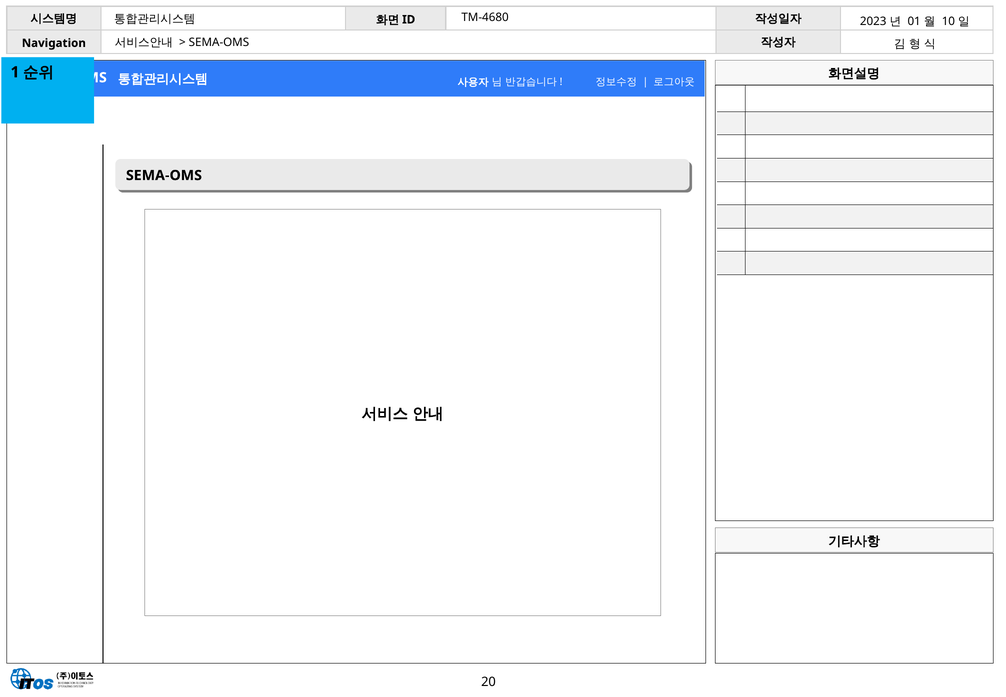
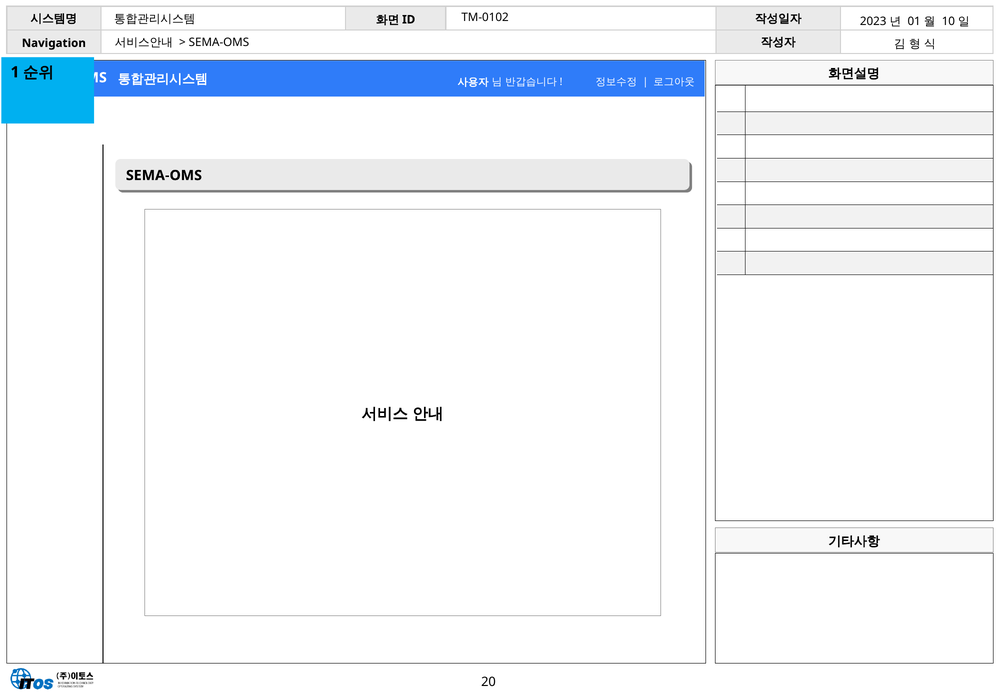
TM-4680: TM-4680 -> TM-0102 (485, 17)
